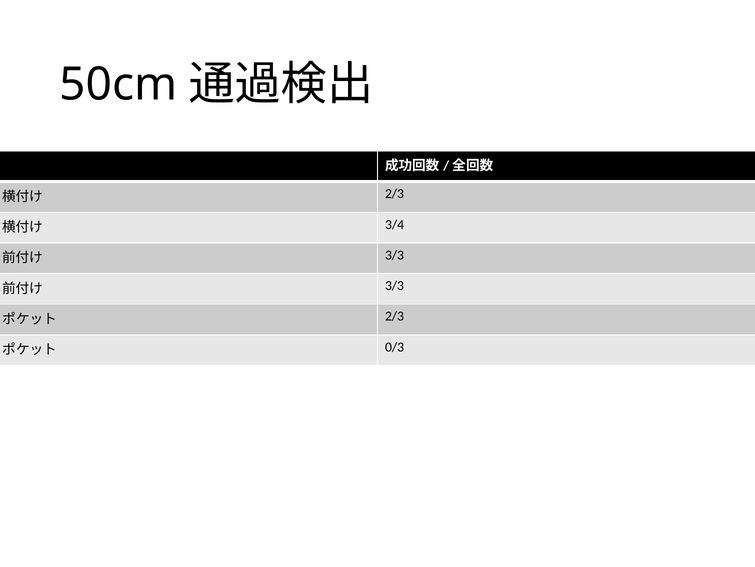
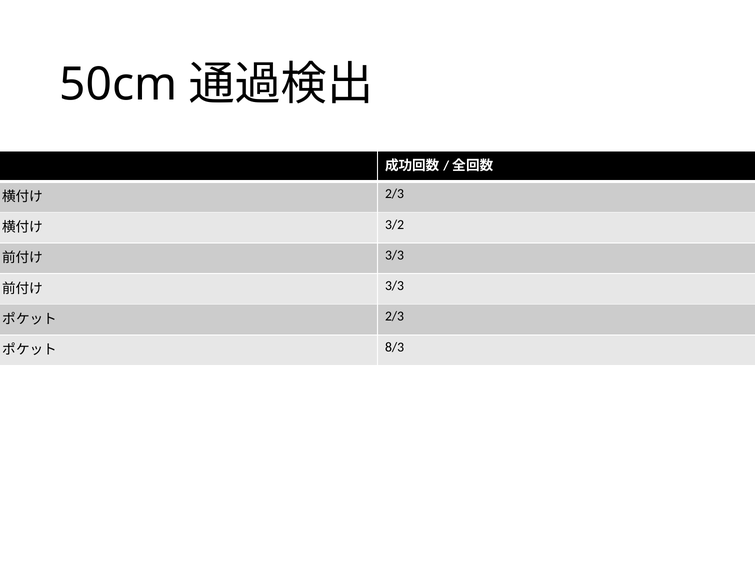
3/4: 3/4 -> 3/2 (395, 224)
0/3: 0/3 -> 8/3 (395, 347)
